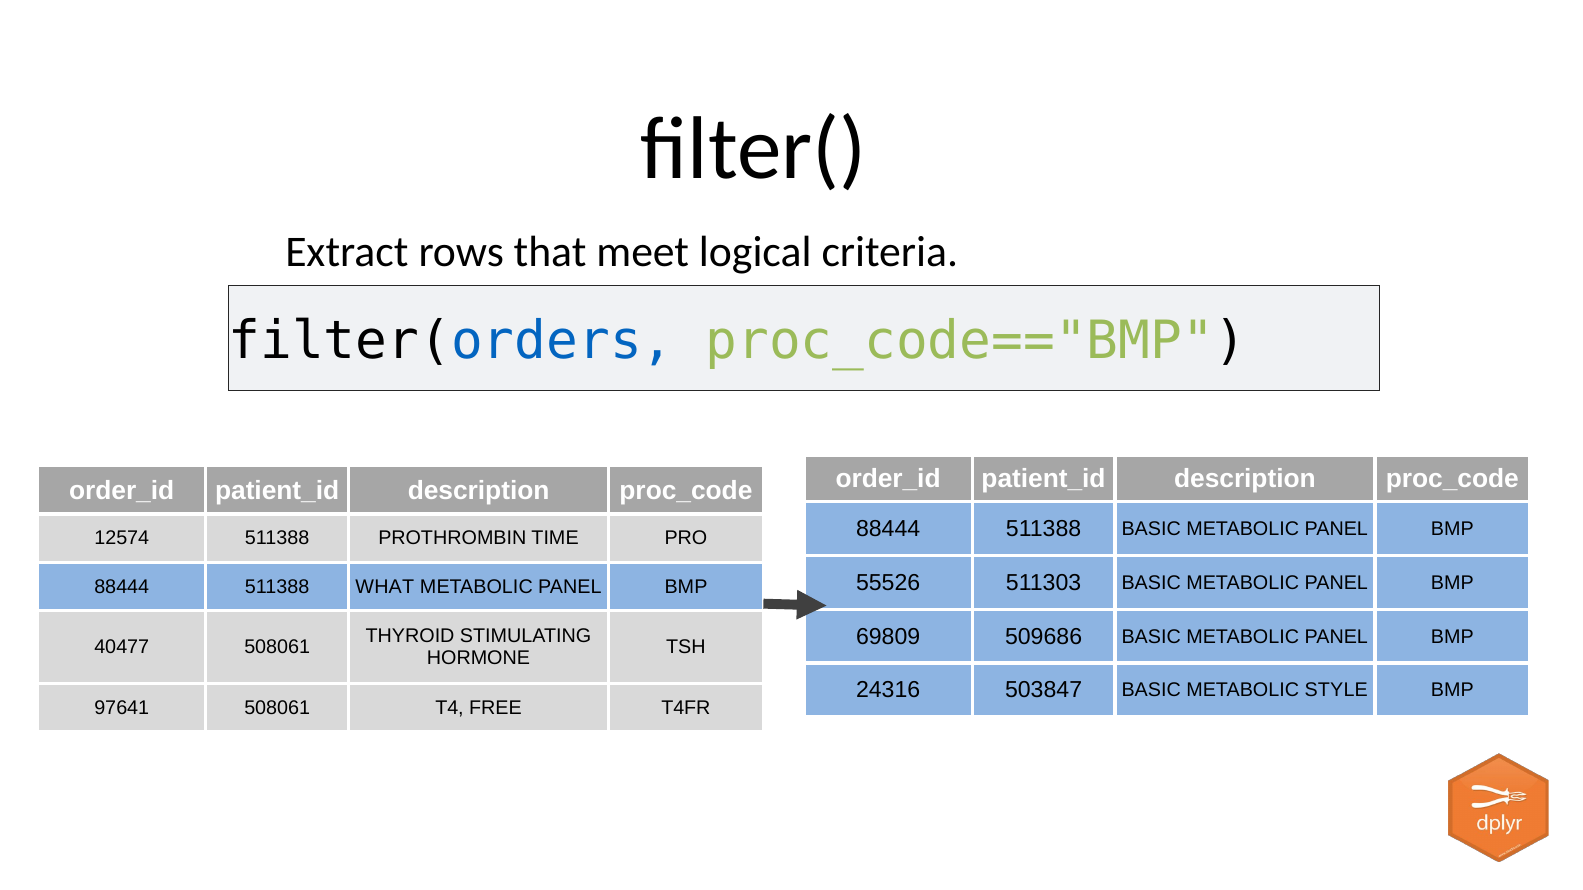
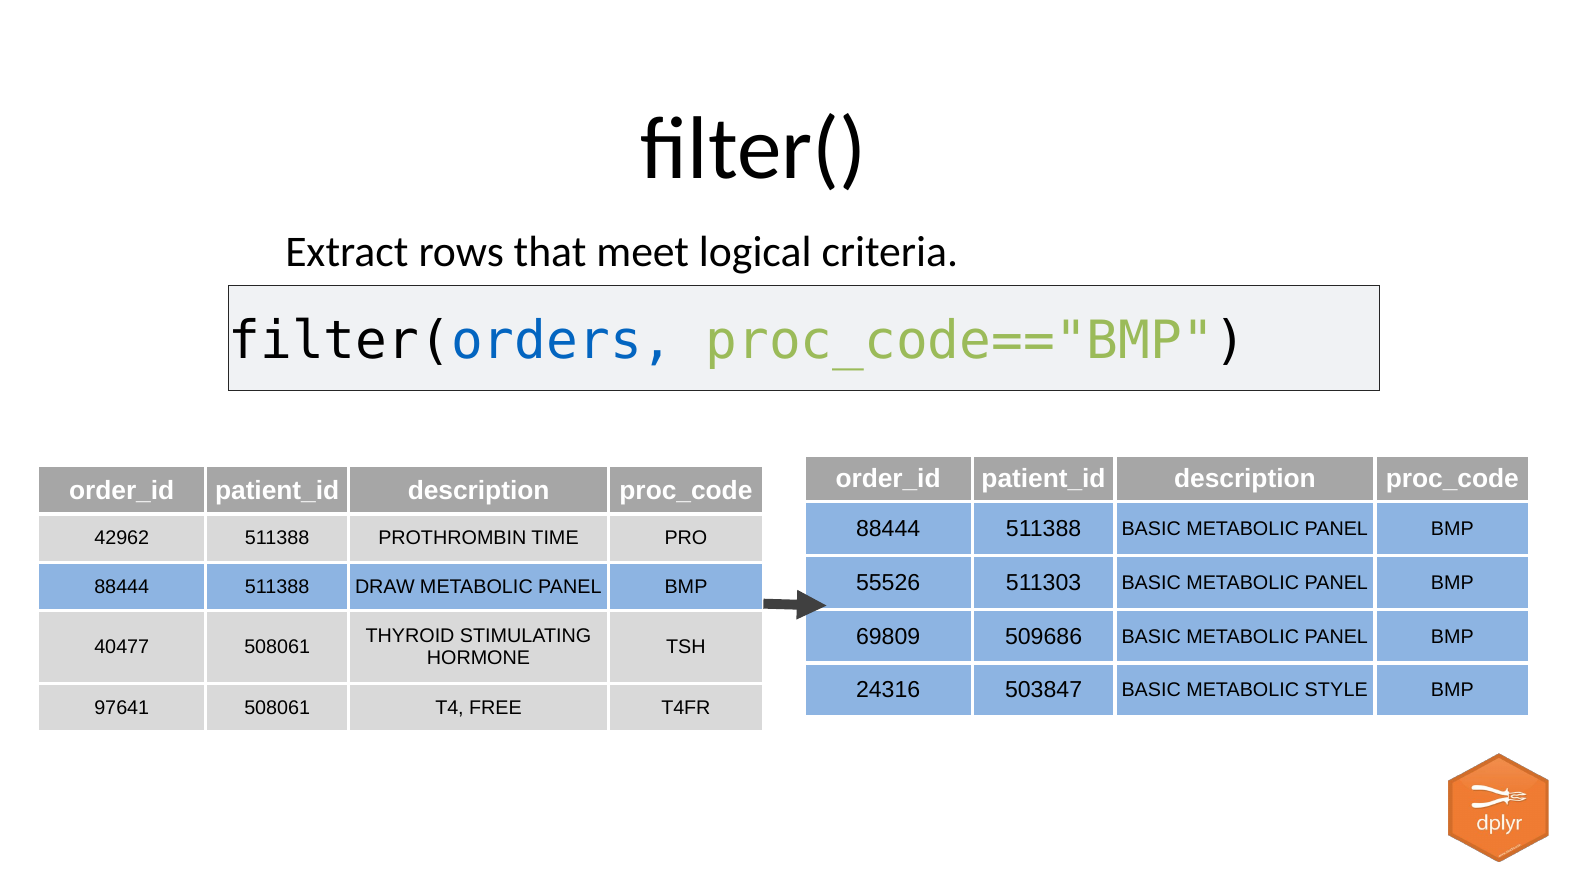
12574: 12574 -> 42962 (122, 539)
WHAT: WHAT -> DRAW (385, 587)
